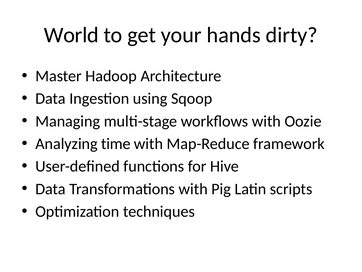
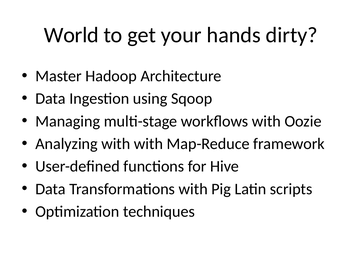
Analyzing time: time -> with (116, 144)
